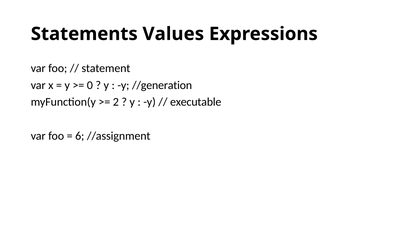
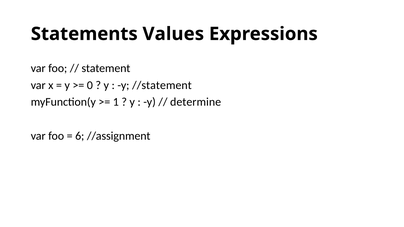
//generation: //generation -> //statement (162, 85)
2: 2 -> 1 (116, 102)
executable: executable -> determine (196, 102)
